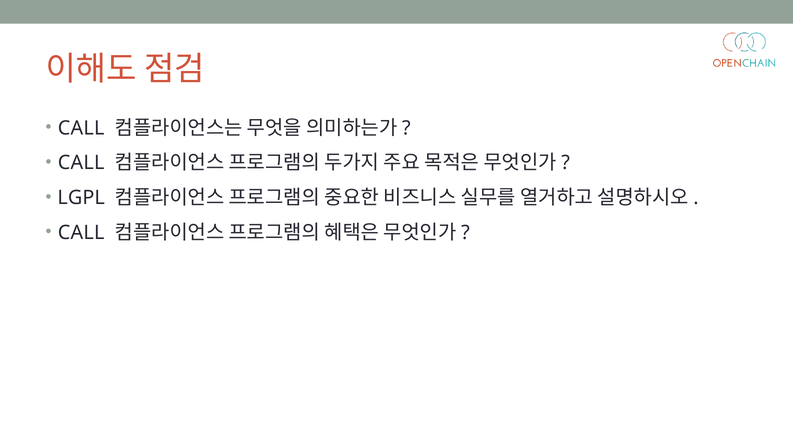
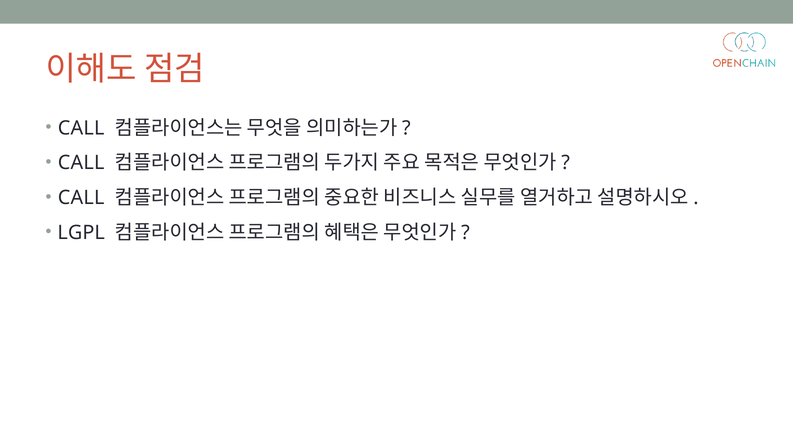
LGPL: LGPL -> CALL (81, 198)
CALL: CALL -> LGPL (81, 233)
